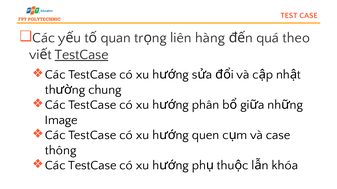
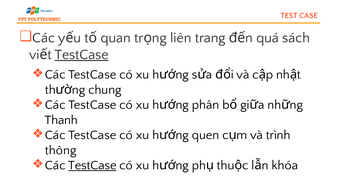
hàng: hàng -> trang (210, 38)
theo: theo -> sách (296, 38)
Image: Image -> Thanh (61, 120)
và case: case -> trình (278, 135)
TestCase underline: none -> present (92, 166)
